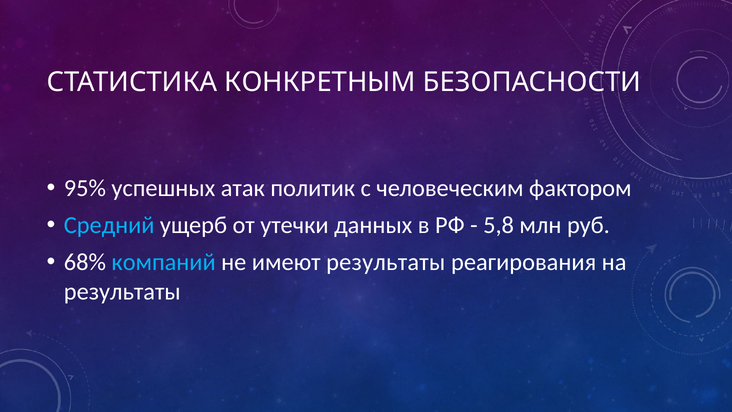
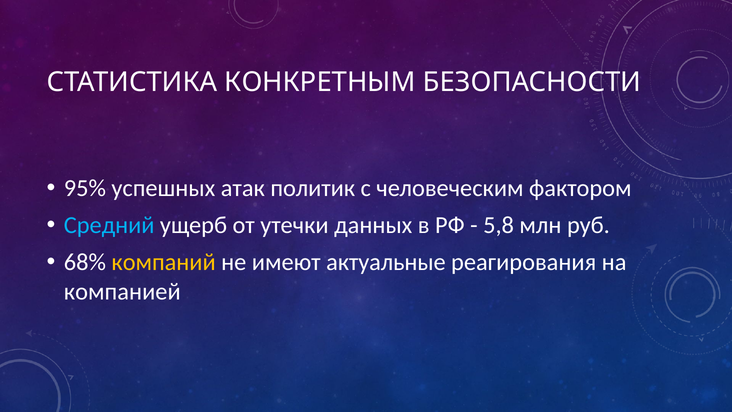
компаний colour: light blue -> yellow (164, 262)
имеют результаты: результаты -> актуальные (386, 262)
результаты: результаты -> компанией (122, 291)
